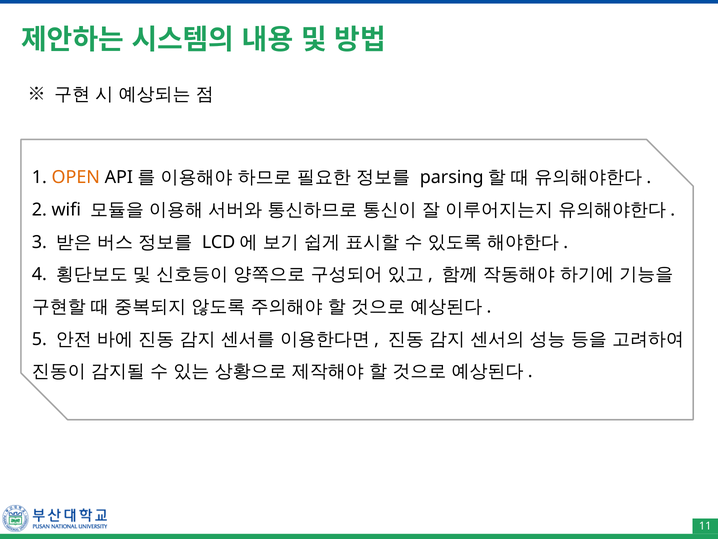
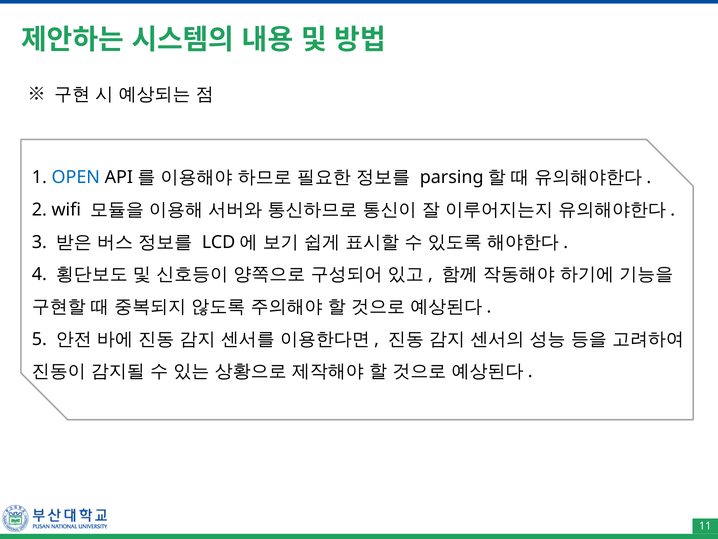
OPEN colour: orange -> blue (76, 177)
